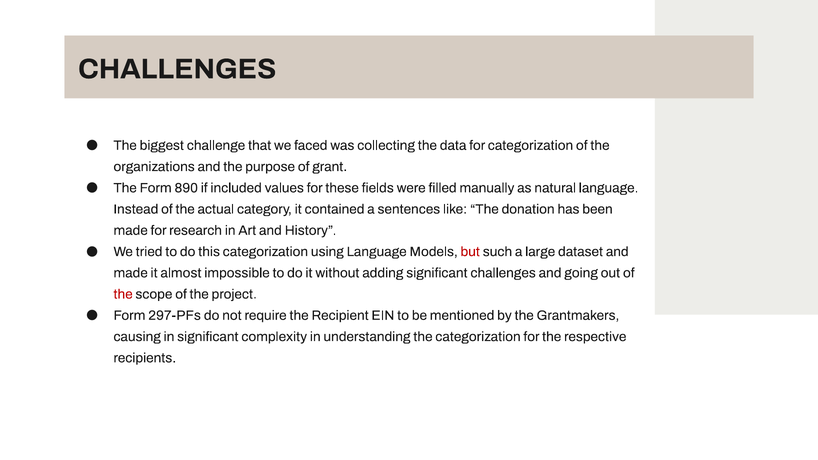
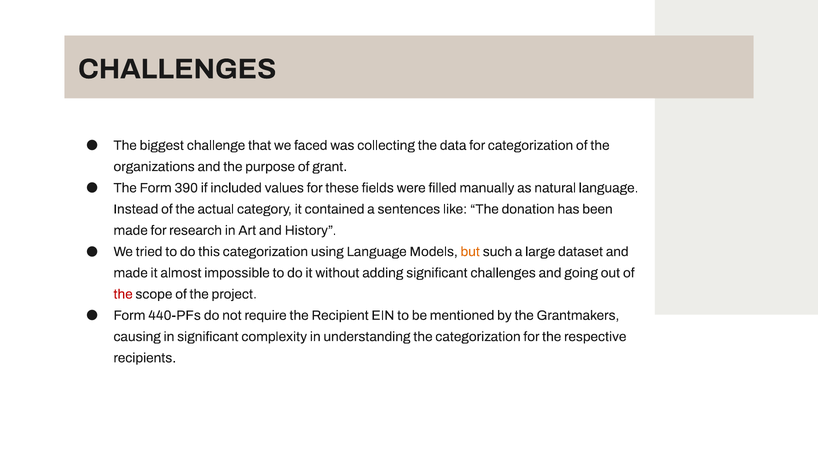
890: 890 -> 390 (186, 188)
but colour: red -> orange (470, 252)
297-PFs: 297-PFs -> 440-PFs (175, 315)
